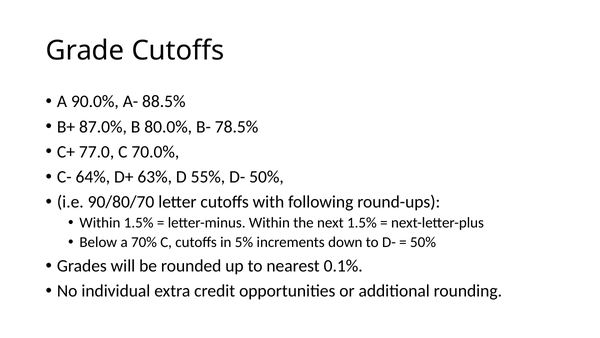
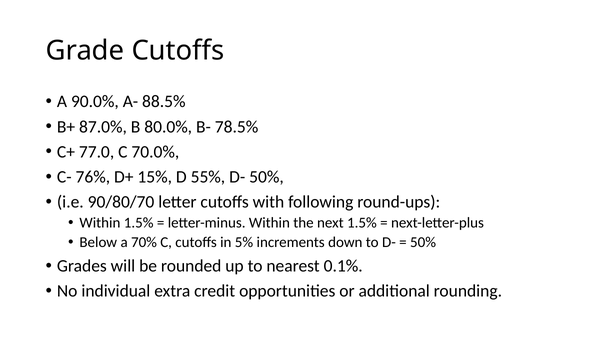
64%: 64% -> 76% (93, 177)
63%: 63% -> 15% (155, 177)
